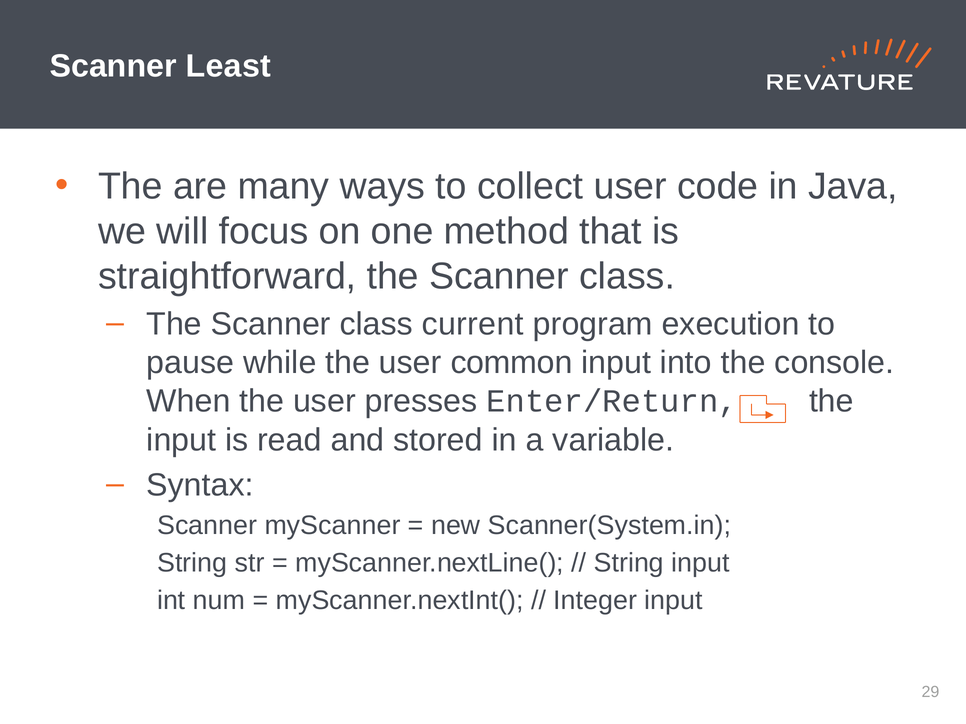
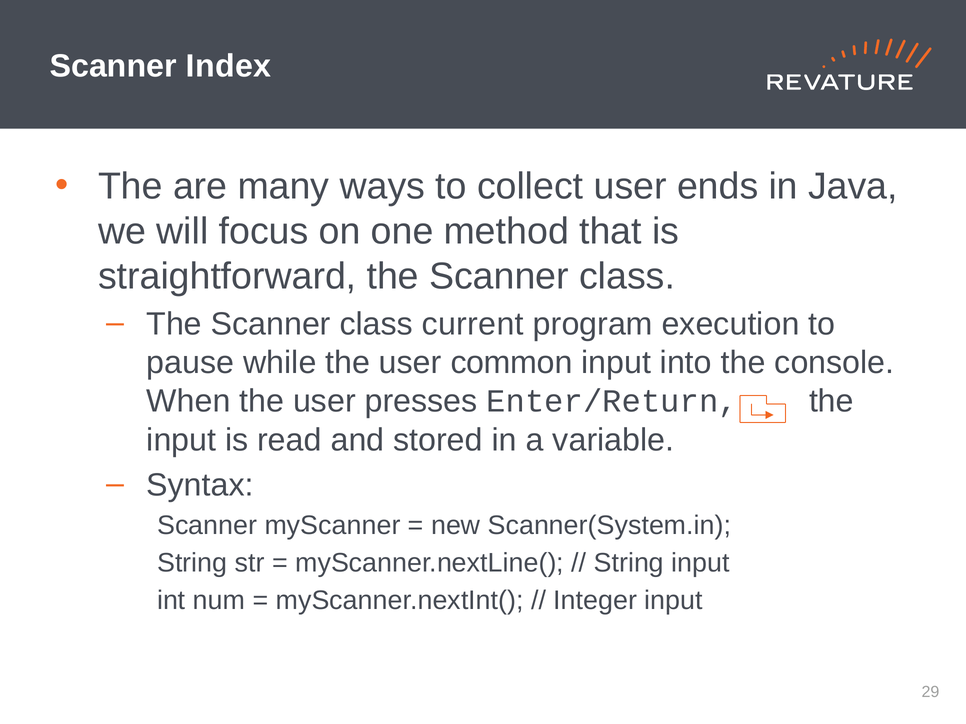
Least: Least -> Index (228, 66)
code: code -> ends (718, 186)
